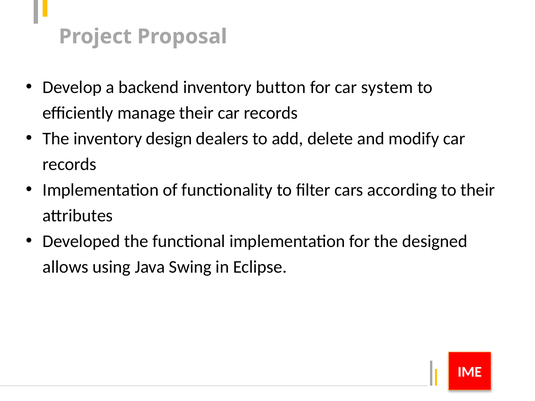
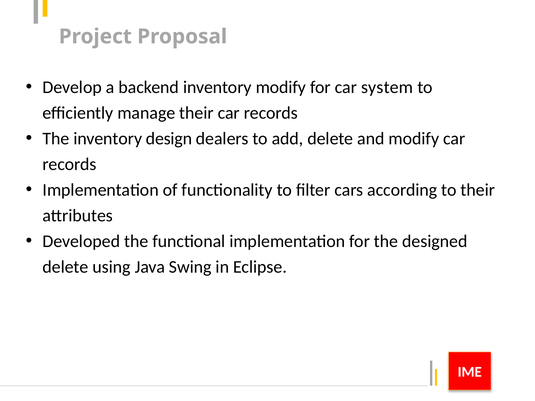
inventory button: button -> modify (281, 87)
allows: allows -> delete (66, 267)
